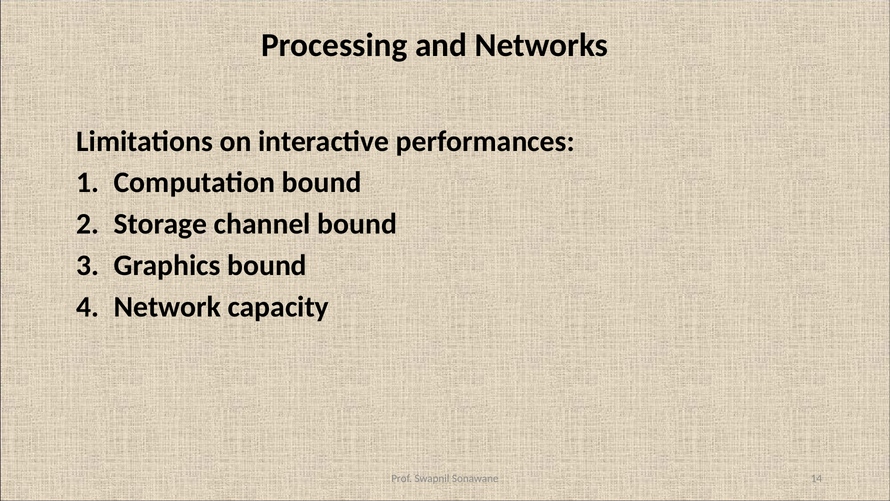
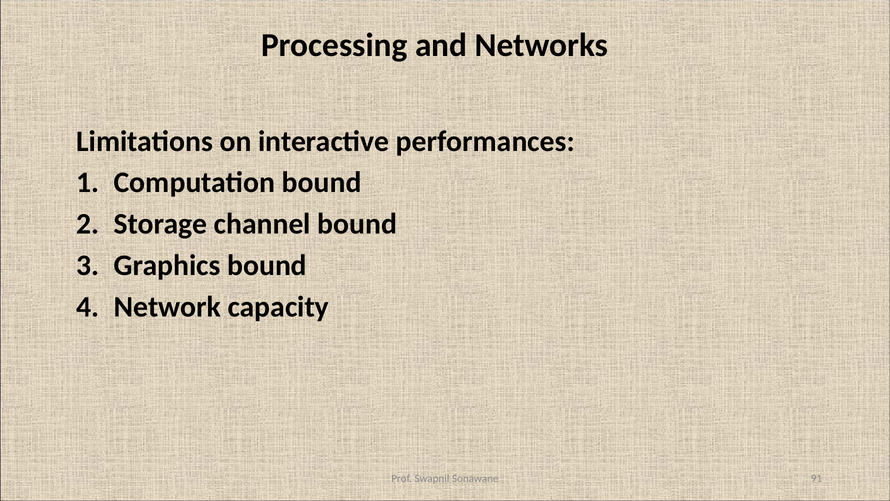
14: 14 -> 91 (816, 478)
